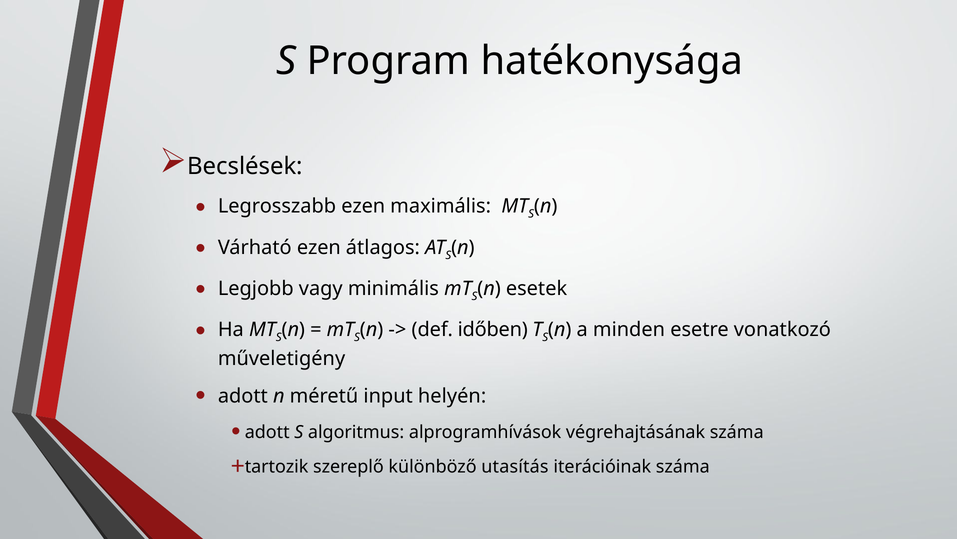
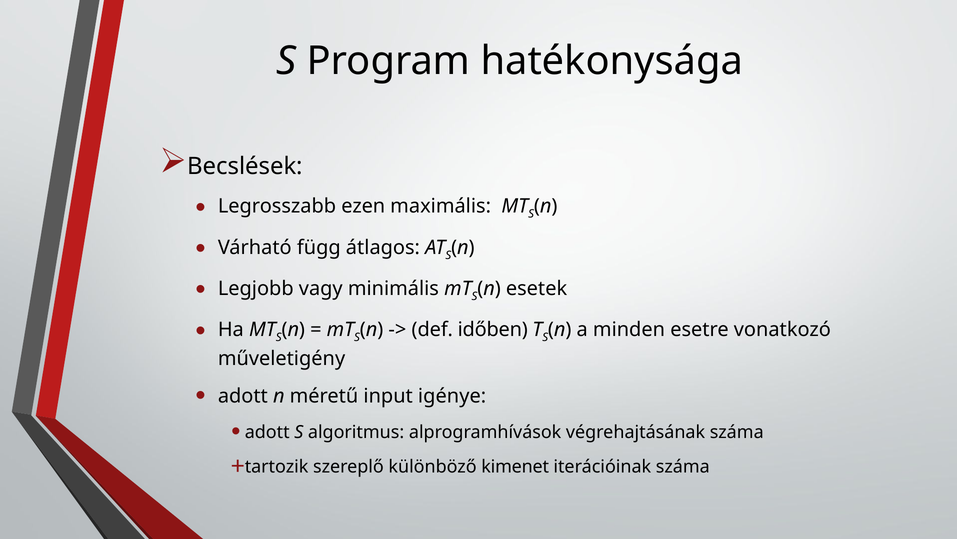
Várható ezen: ezen -> függ (319, 247)
helyén: helyén -> igénye (452, 396)
utasítás: utasítás -> kimenet (515, 466)
